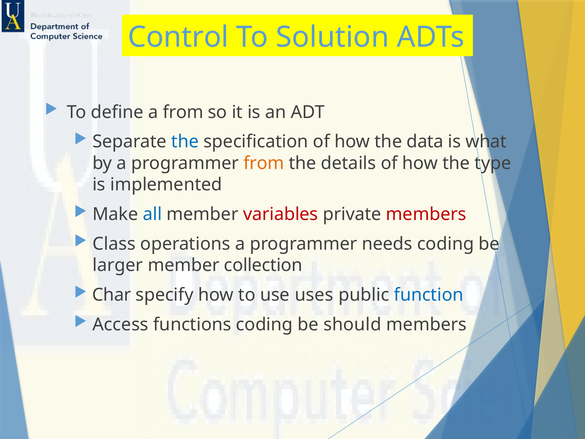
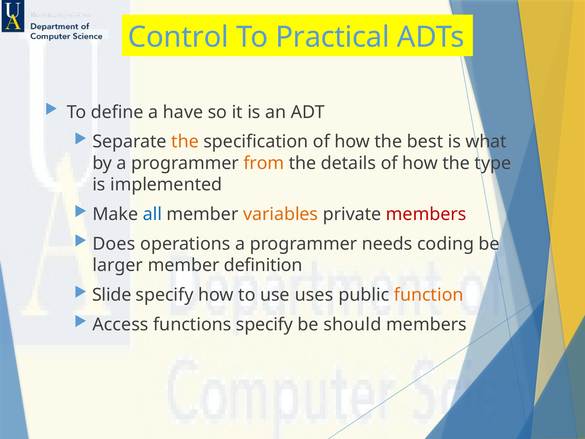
Solution: Solution -> Practical (333, 37)
a from: from -> have (183, 112)
the colour: blue -> orange (185, 142)
data: data -> best (425, 142)
variables colour: red -> orange (281, 214)
Class: Class -> Does (114, 244)
collection: collection -> definition (263, 265)
Char: Char -> Slide (112, 295)
function colour: blue -> orange (429, 295)
functions coding: coding -> specify (265, 324)
